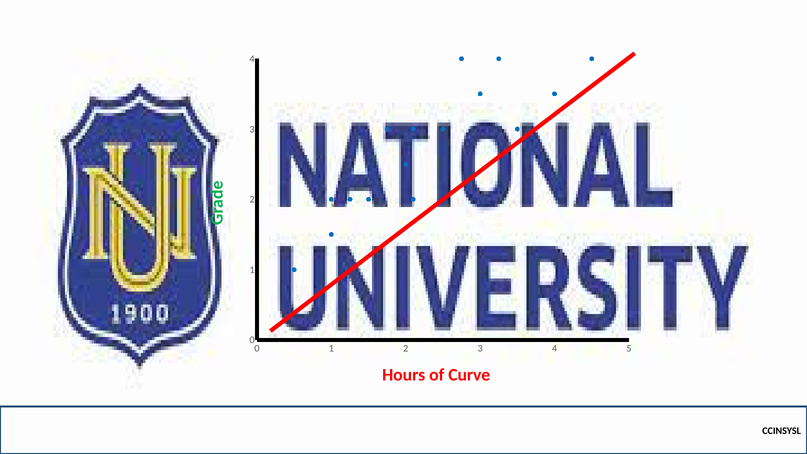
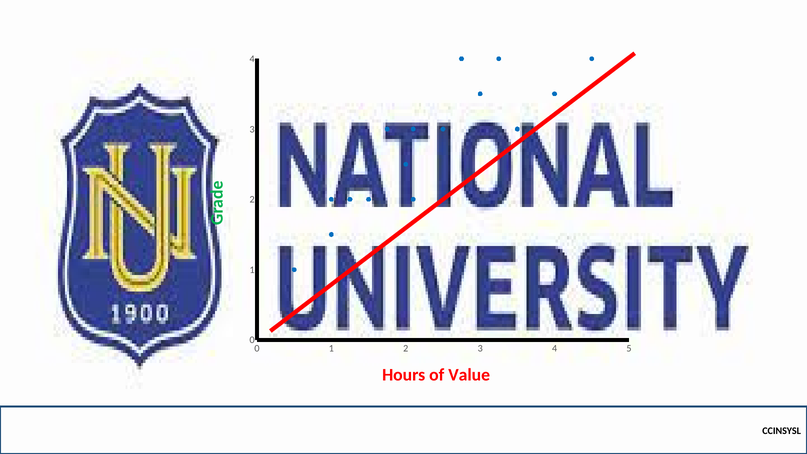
Curve: Curve -> Value (469, 375)
